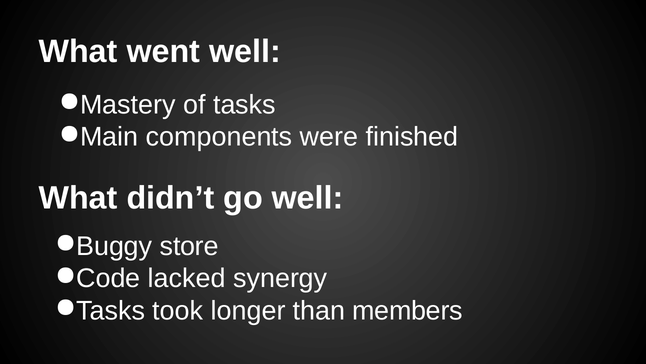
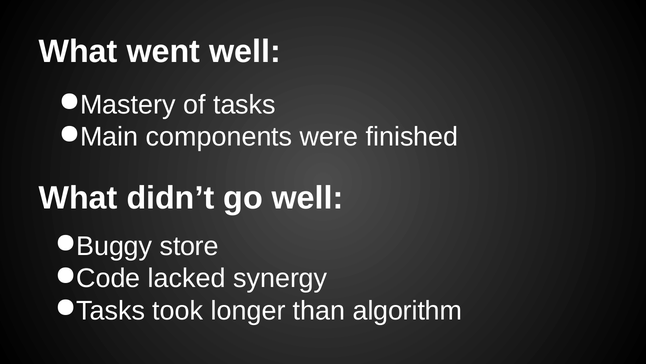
members: members -> algorithm (407, 310)
